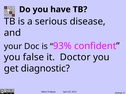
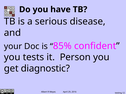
93%: 93% -> 85% (62, 46)
false: false -> tests (33, 57)
Doctor: Doctor -> Person (75, 57)
